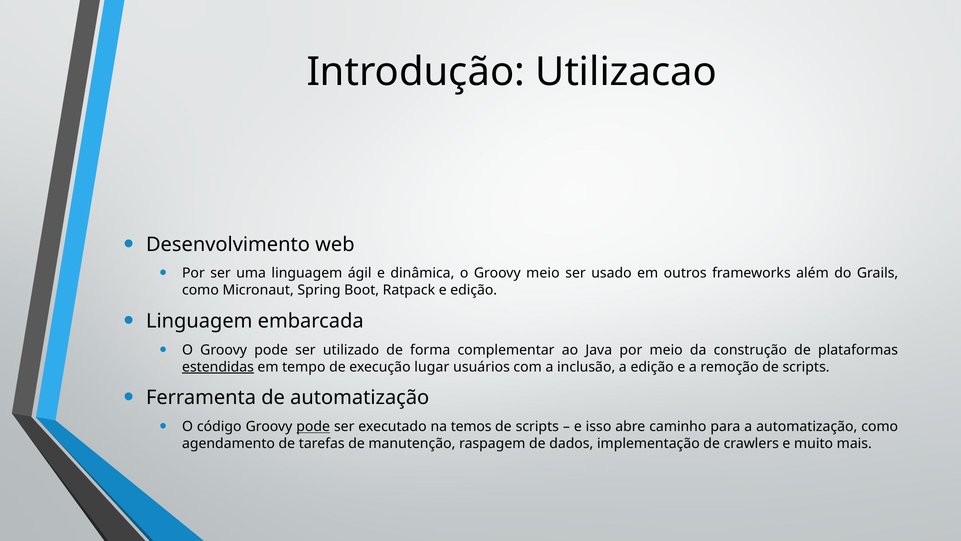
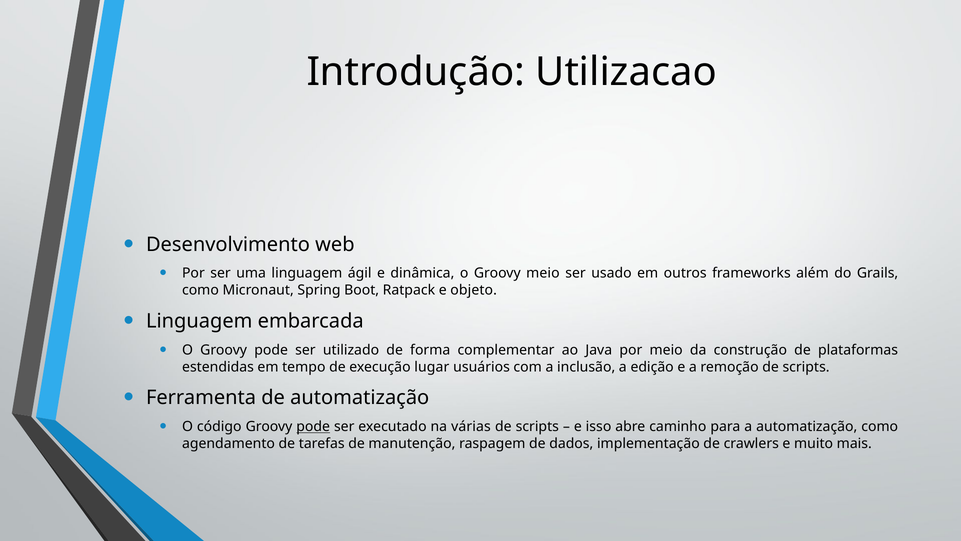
e edição: edição -> objeto (474, 290)
estendidas underline: present -> none (218, 367)
temos: temos -> várias (471, 426)
